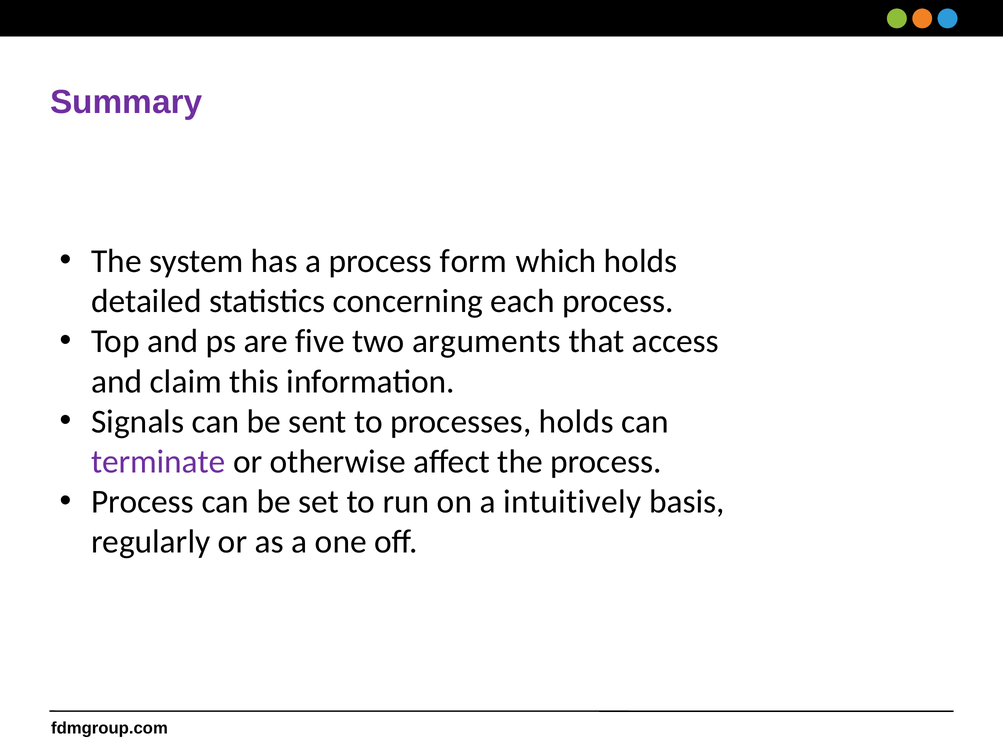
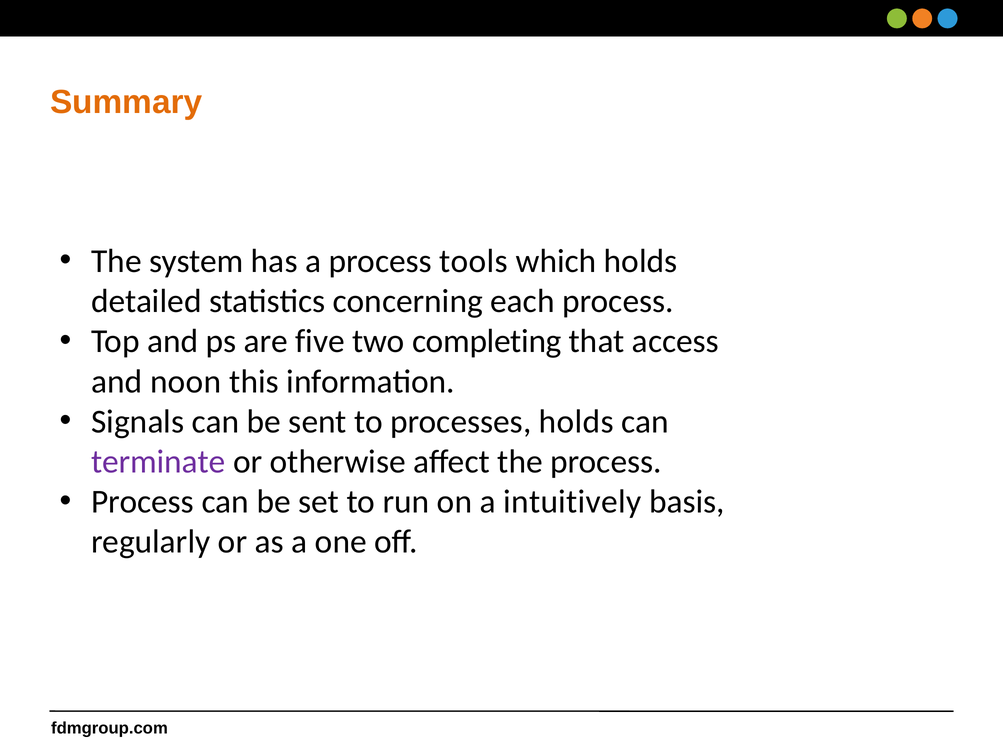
Summary colour: purple -> orange (126, 102)
form: form -> tools (474, 261)
arguments: arguments -> completing (487, 342)
claim: claim -> noon (186, 382)
